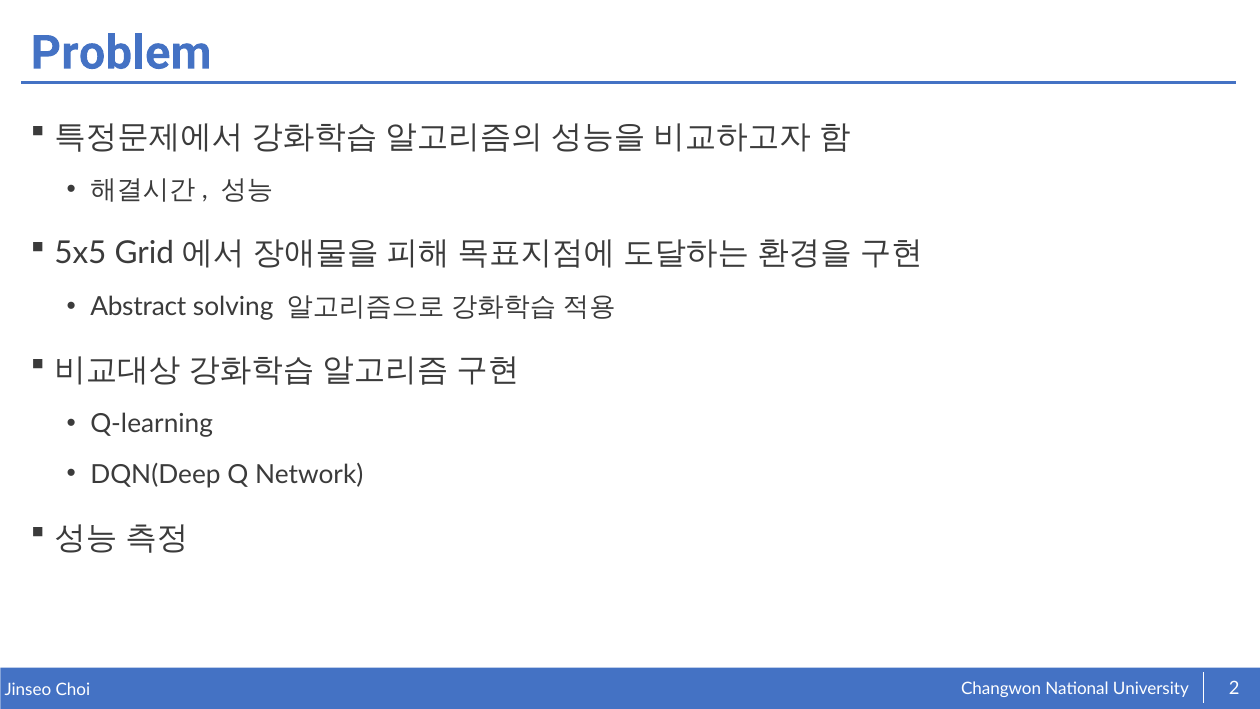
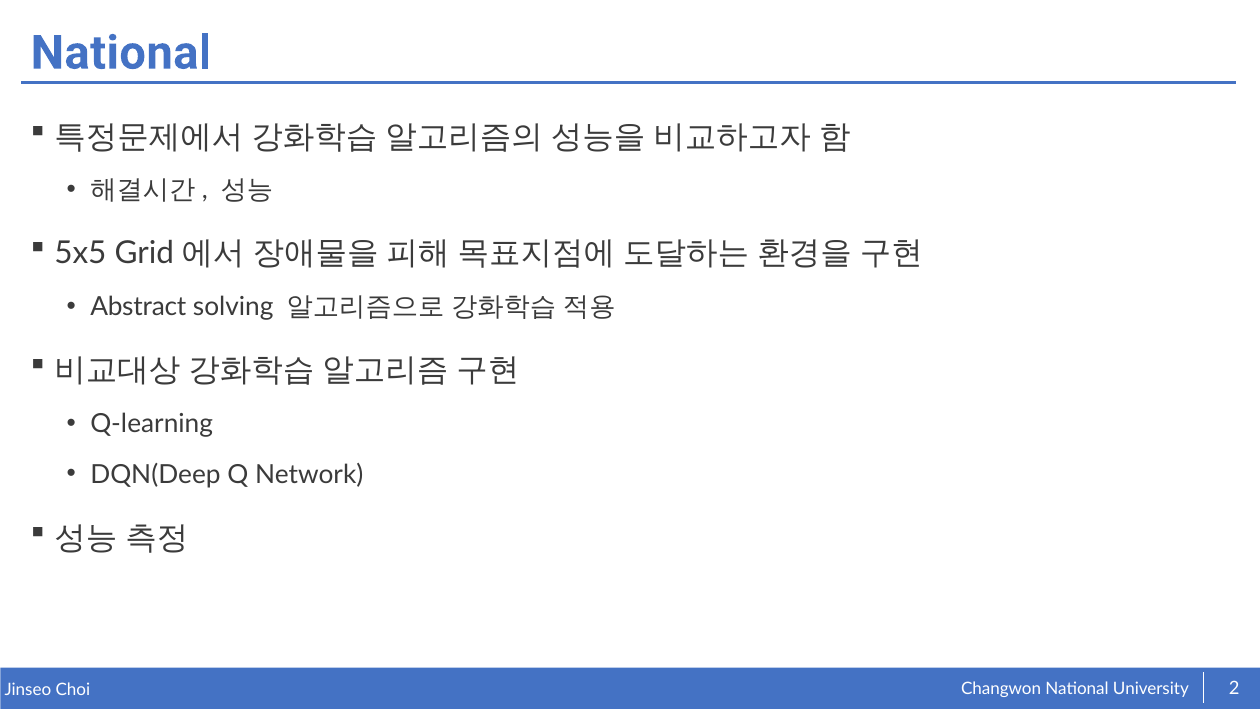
Problem: Problem -> National (121, 53)
